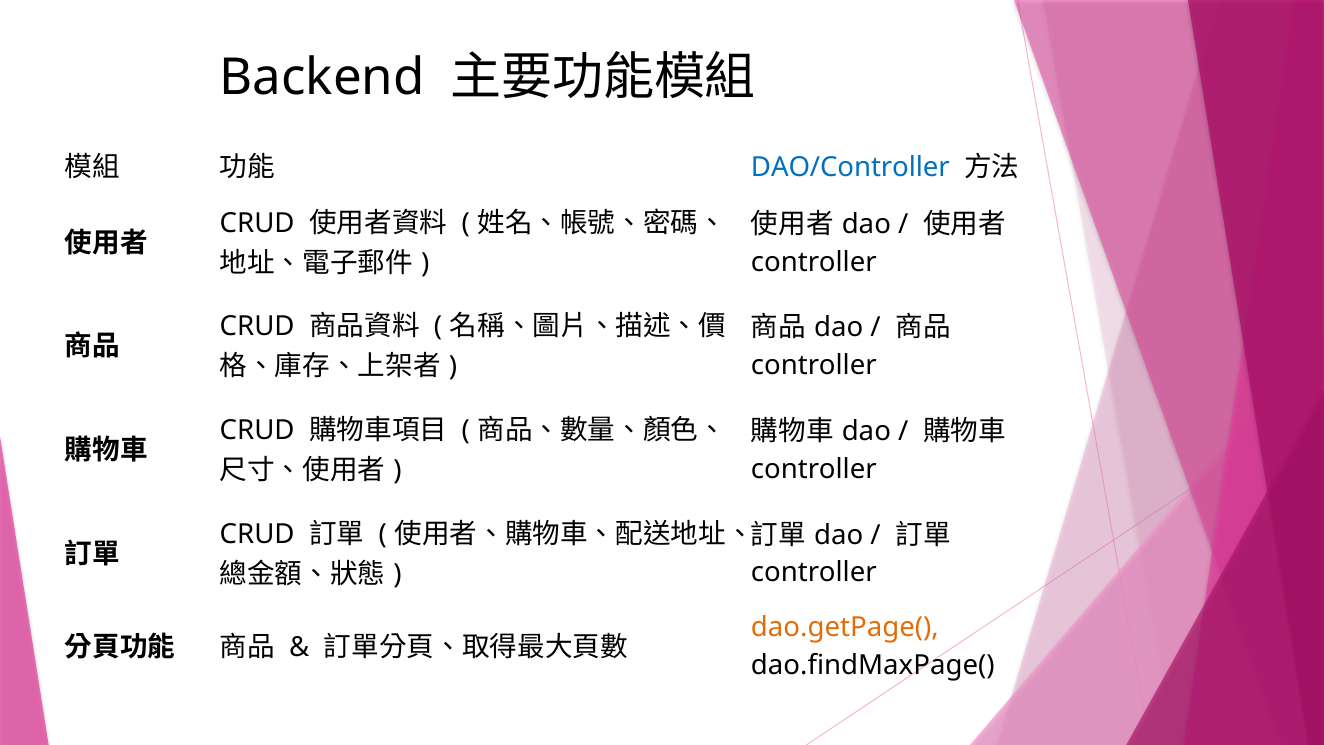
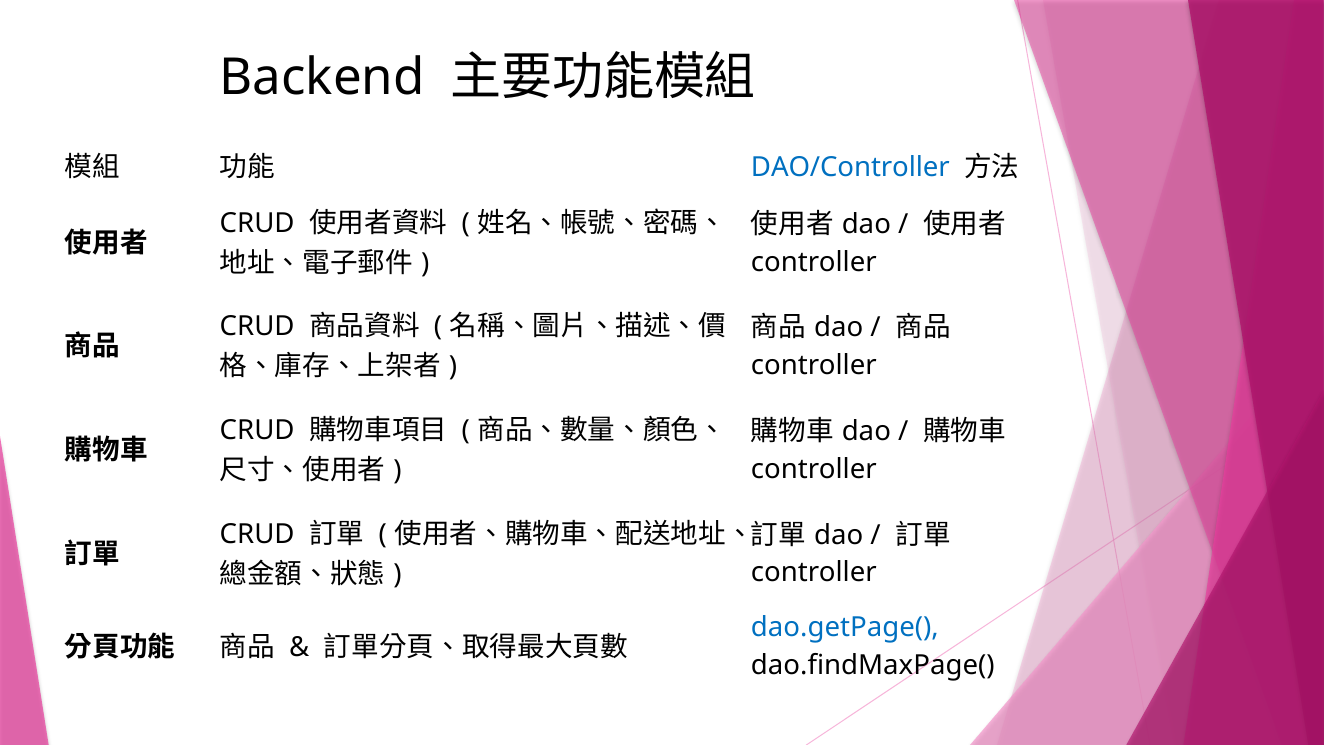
dao.getPage( colour: orange -> blue (845, 627)
